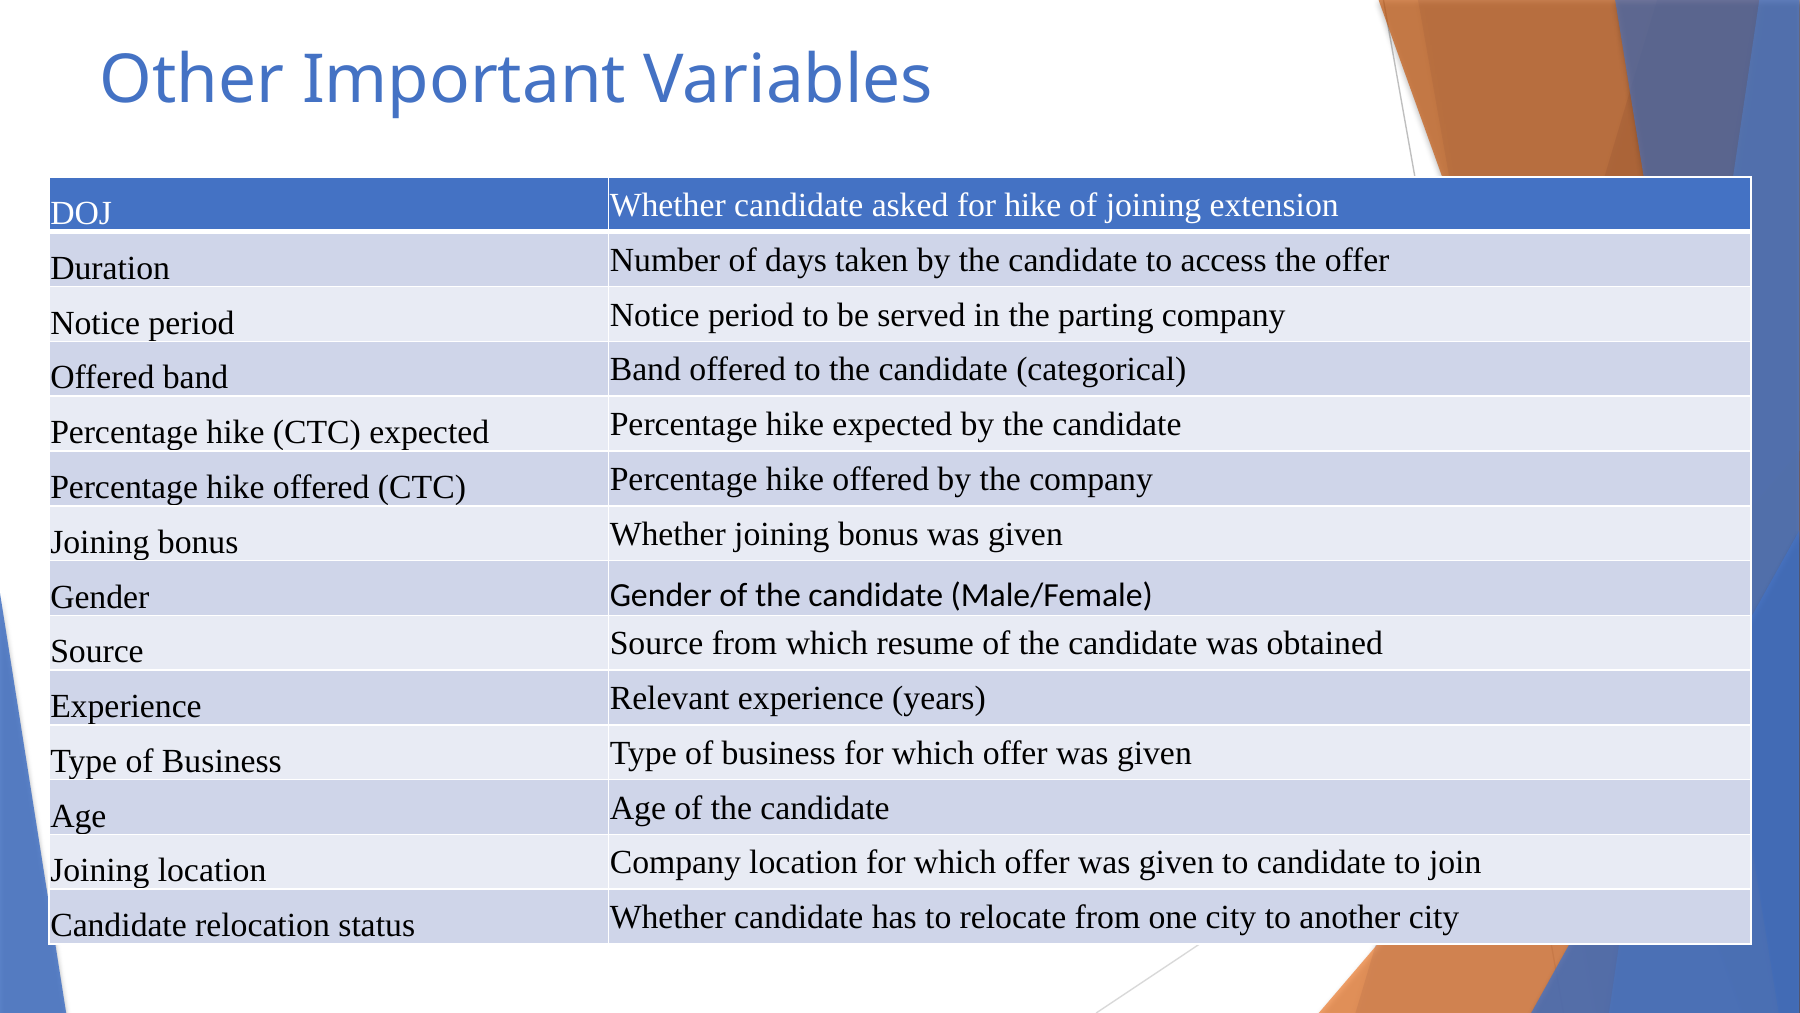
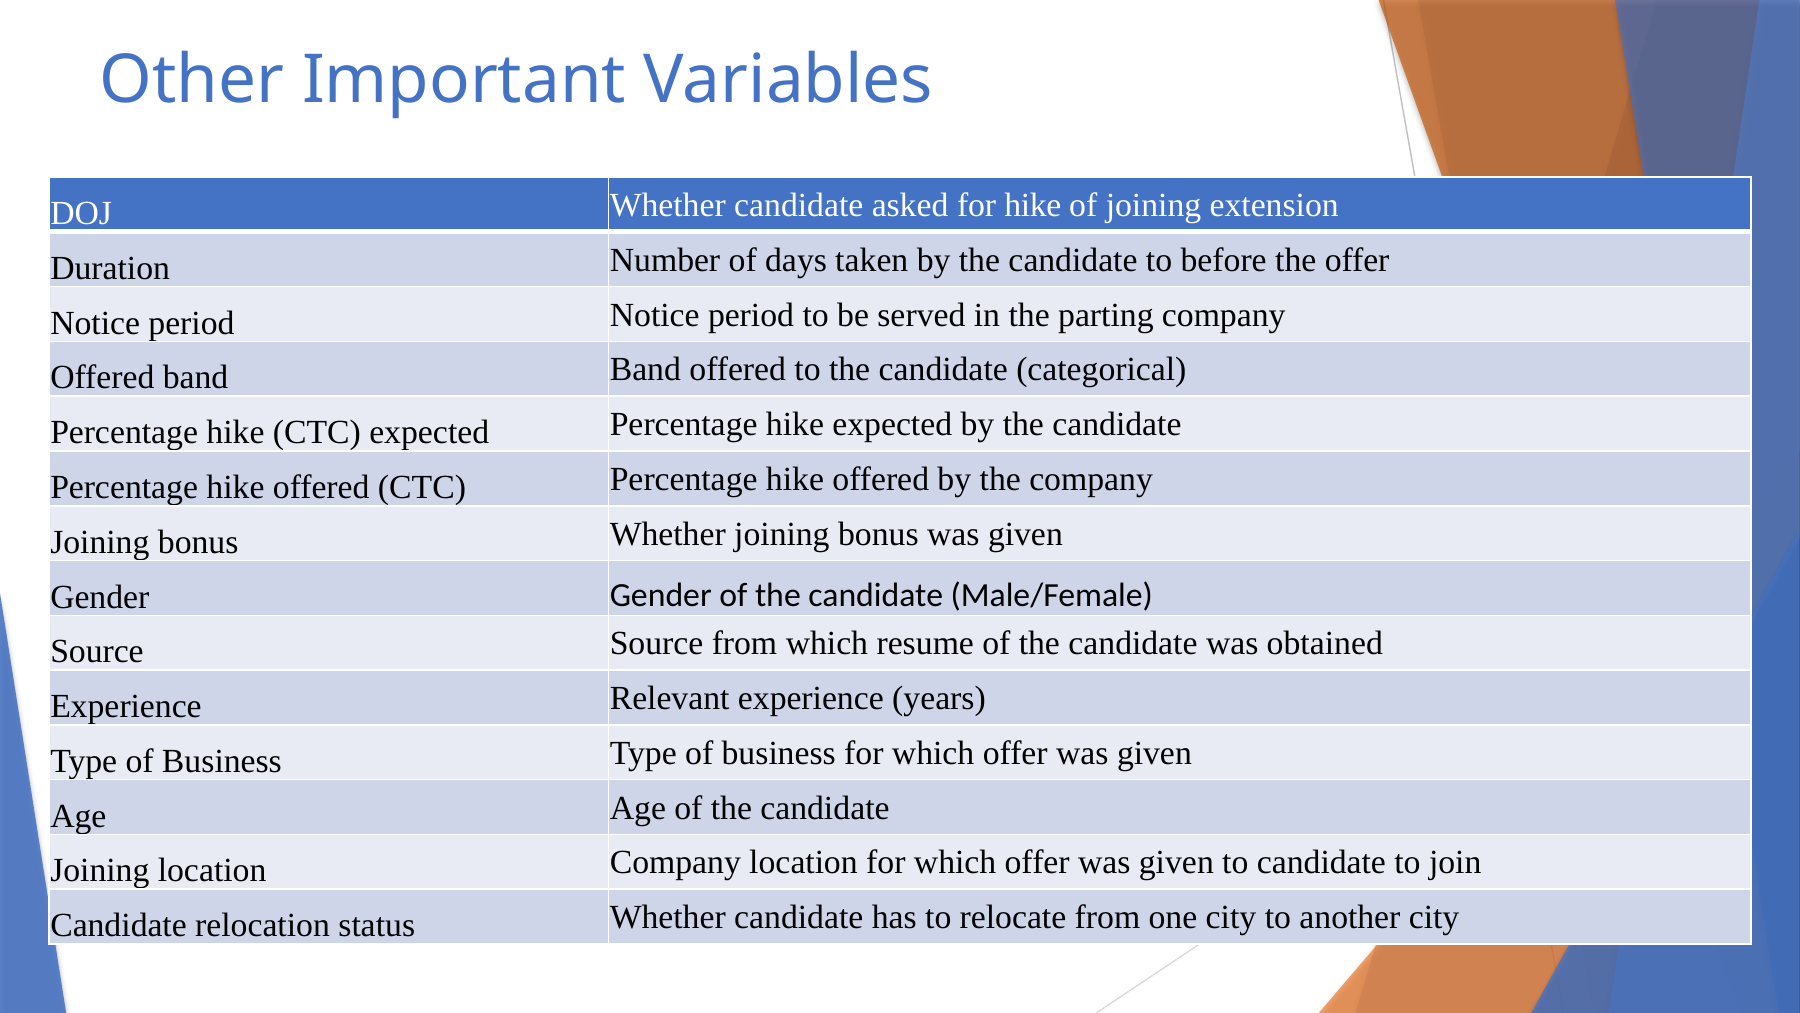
access: access -> before (1224, 260)
